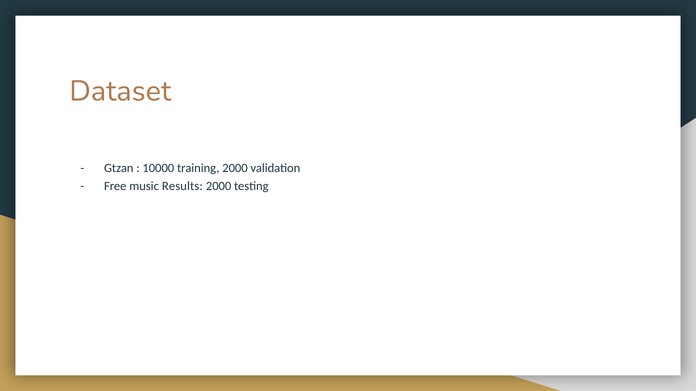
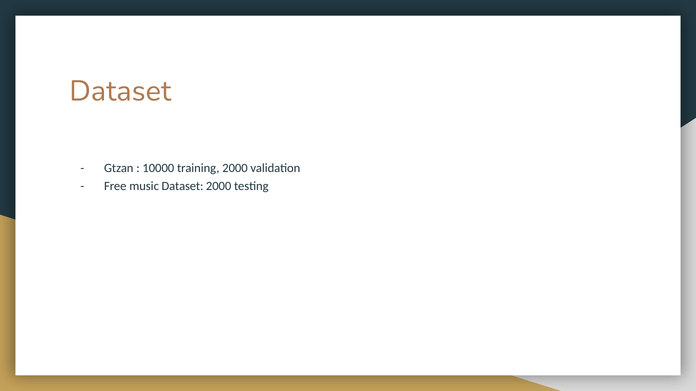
music Results: Results -> Dataset (182, 186)
